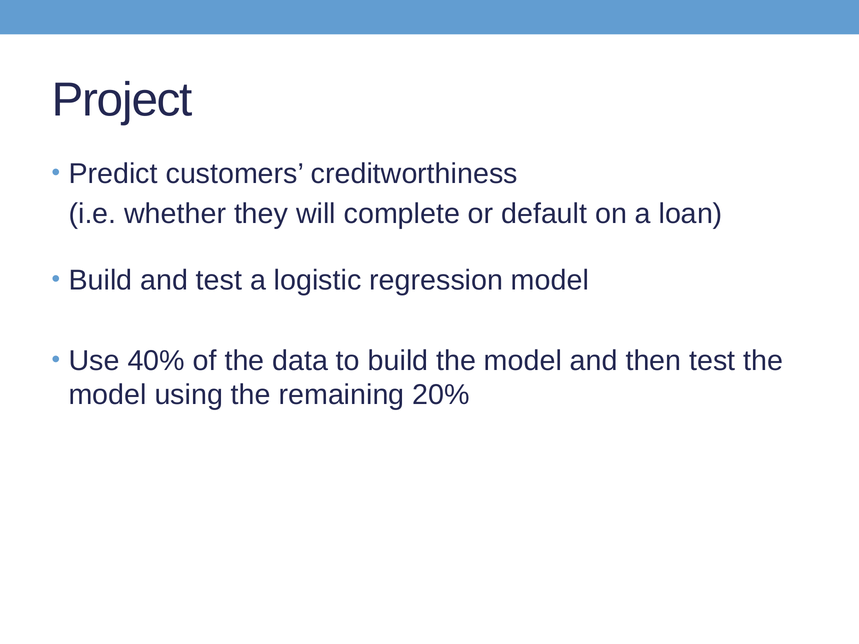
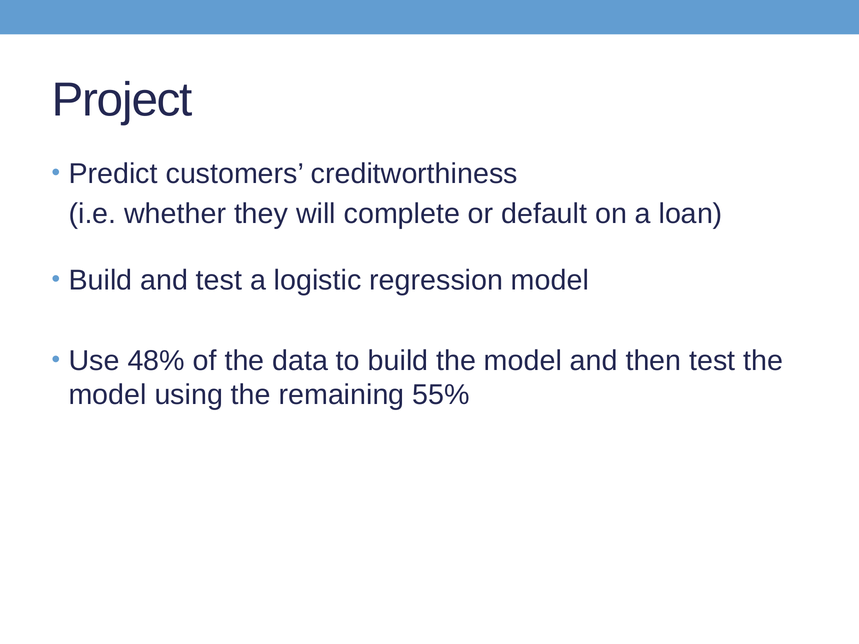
40%: 40% -> 48% (156, 361)
20%: 20% -> 55% (441, 395)
